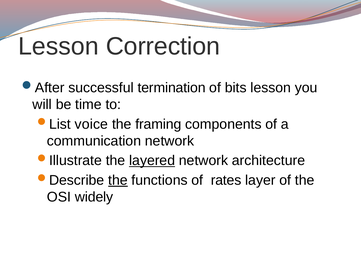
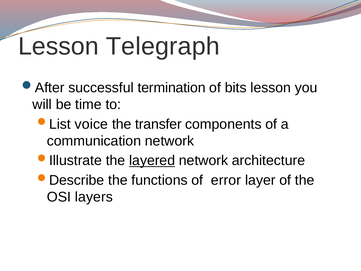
Correction: Correction -> Telegraph (163, 46)
framing: framing -> transfer (158, 124)
the underline: present -> none (118, 180)
rates: rates -> error (226, 180)
widely: widely -> layers (94, 197)
